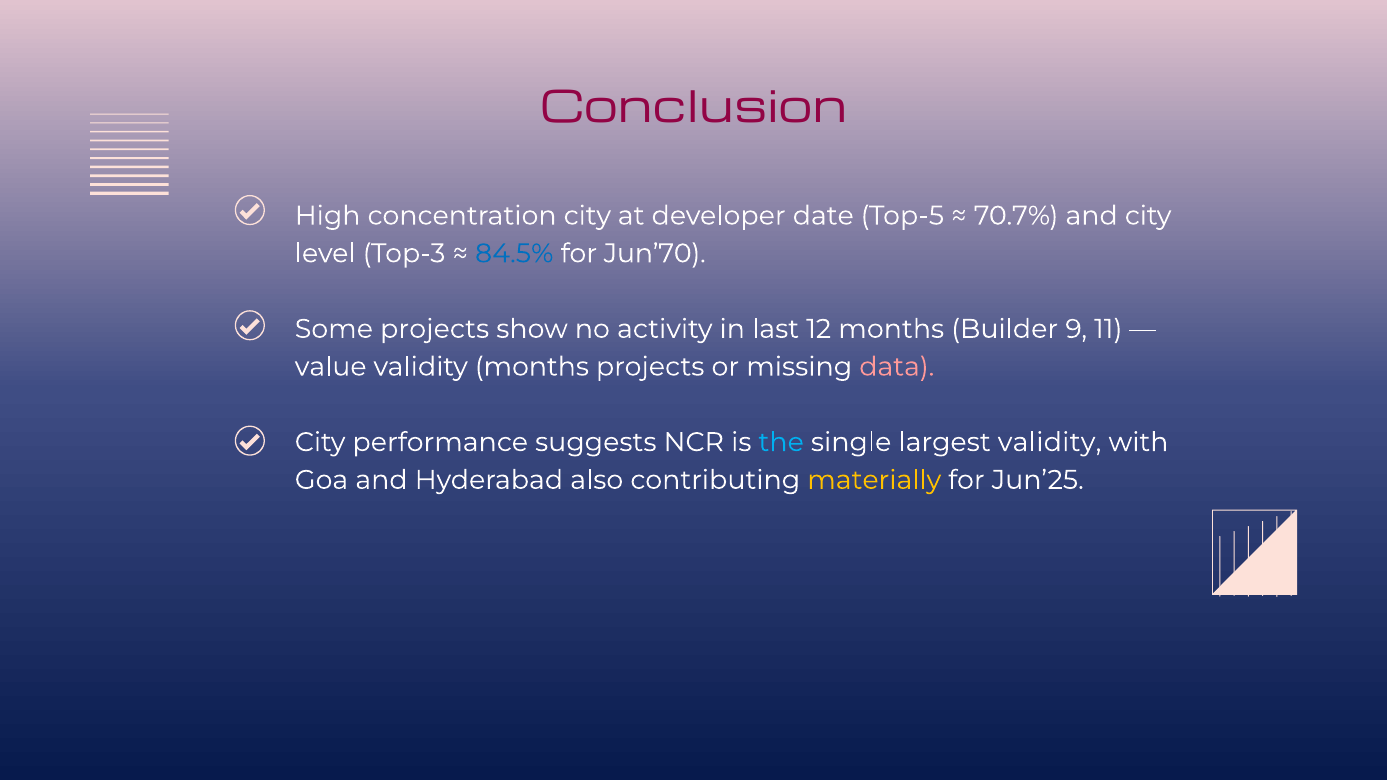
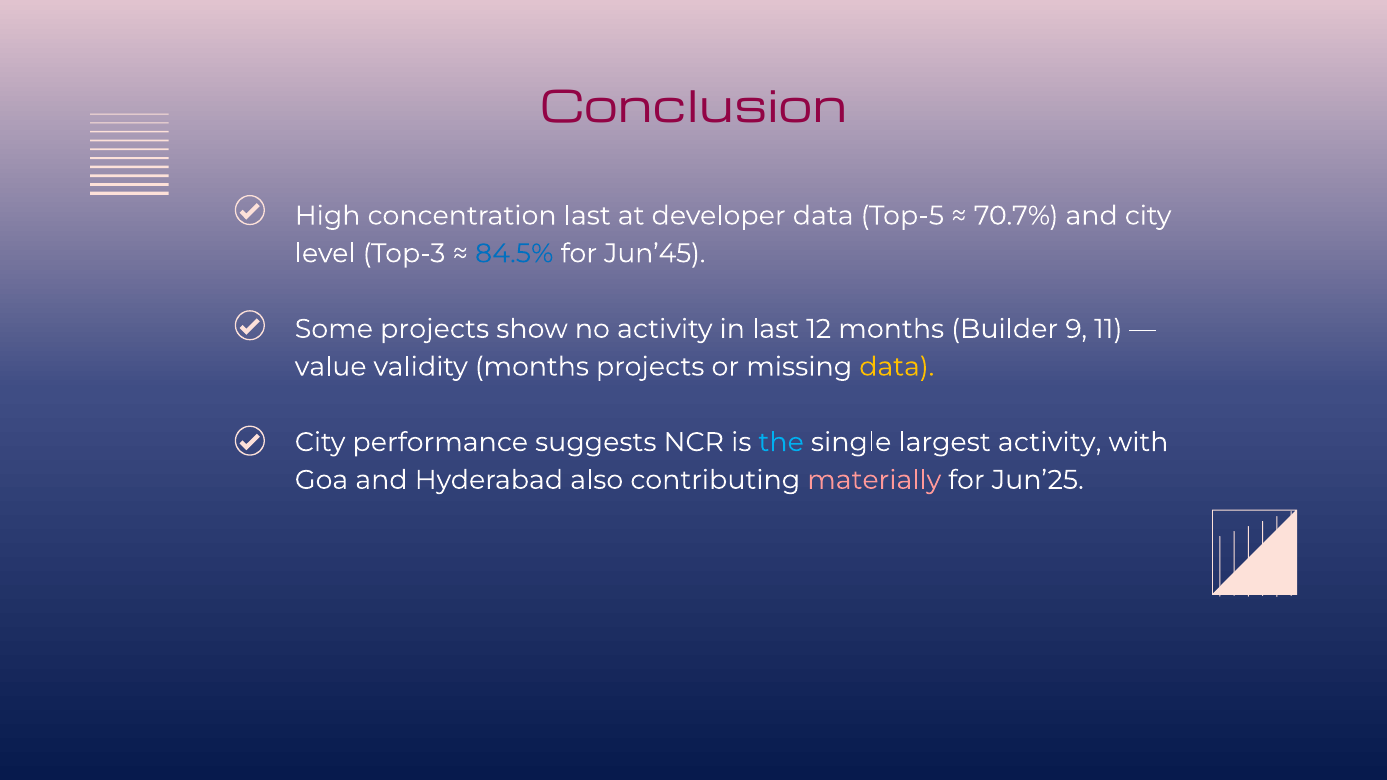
concentration city: city -> last (587, 216)
developer date: date -> data (823, 216)
Jun’70: Jun’70 -> Jun’45 (655, 254)
data colour: pink -> yellow (897, 367)
largest validity: validity -> activity (1050, 442)
materially colour: yellow -> pink (874, 480)
